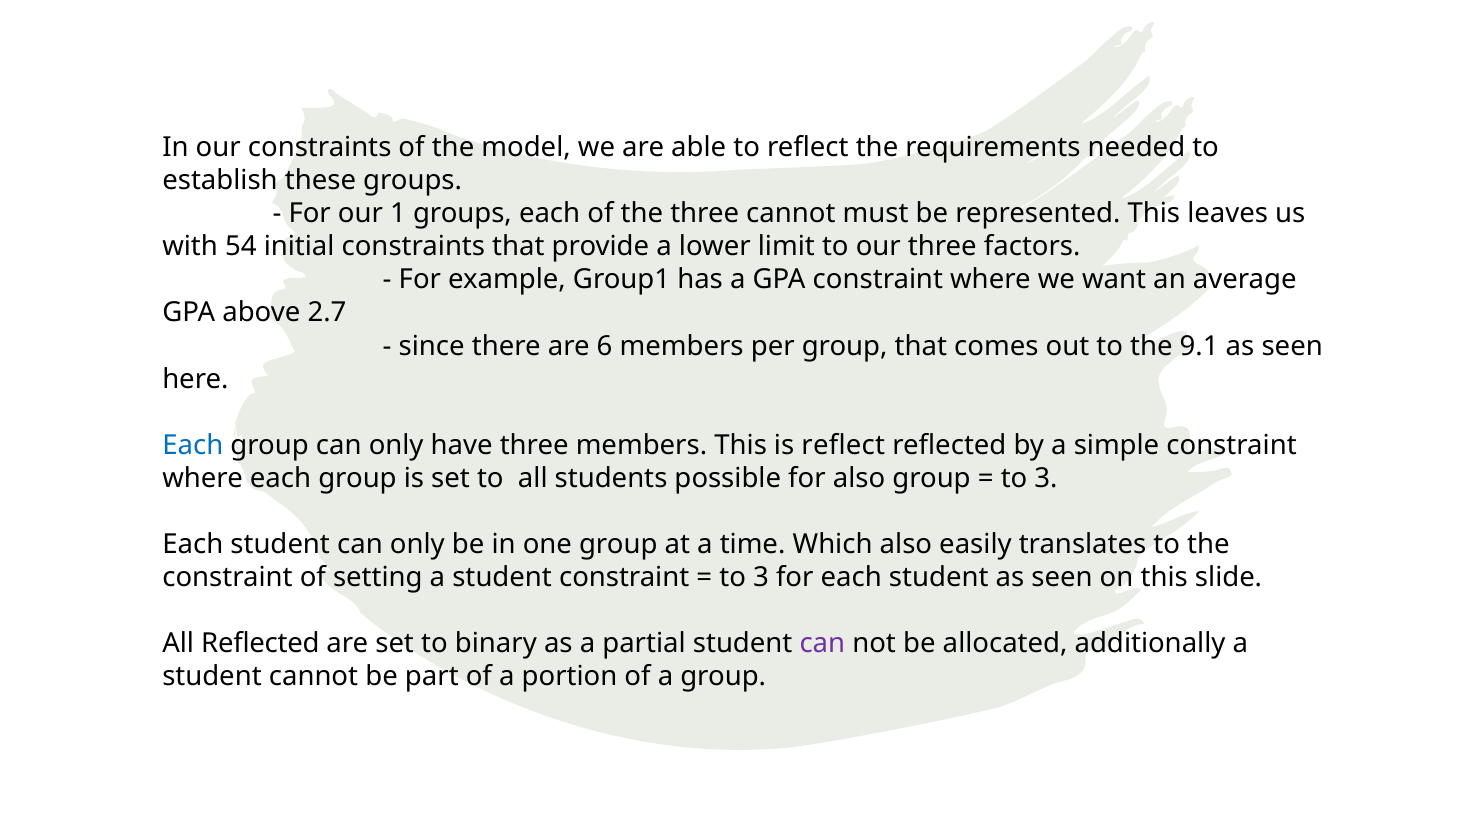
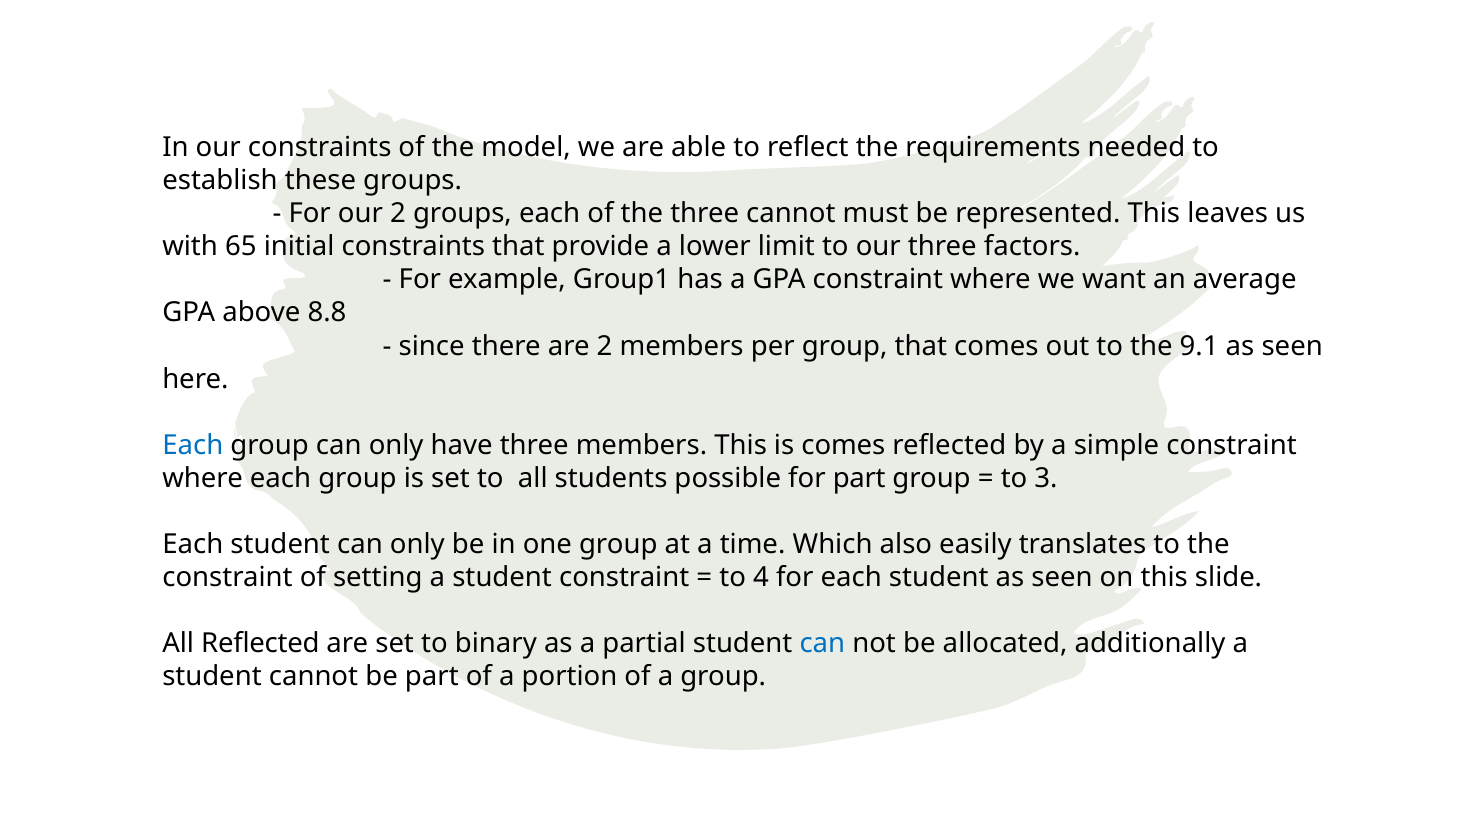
our 1: 1 -> 2 (398, 214)
54: 54 -> 65 (241, 247)
2.7: 2.7 -> 8.8 (327, 313)
are 6: 6 -> 2 (605, 346)
is reflect: reflect -> comes (843, 445)
for also: also -> part (859, 478)
3: 3 -> 4 (761, 577)
can colour: purple -> blue (822, 644)
